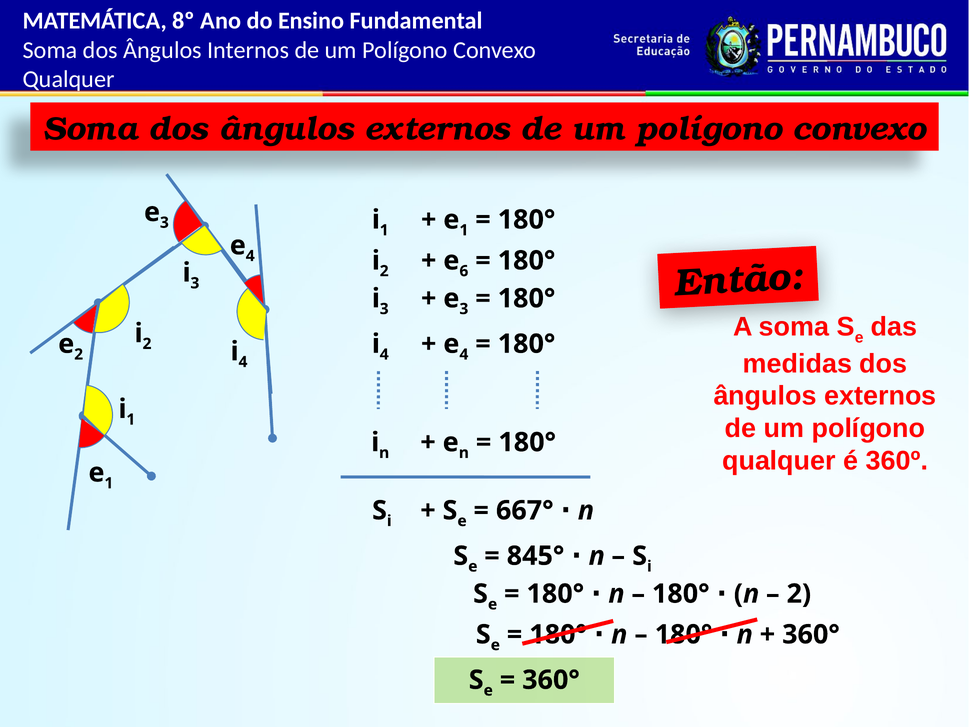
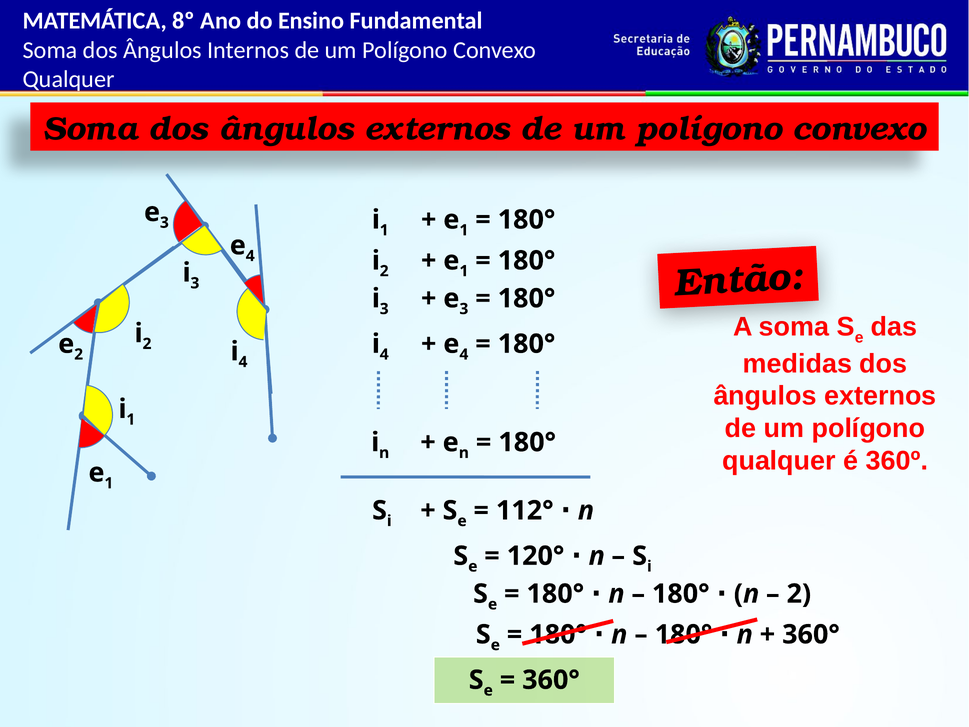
6: 6 -> 1 (464, 271)
667°: 667° -> 112° (525, 510)
845°: 845° -> 120° (536, 556)
